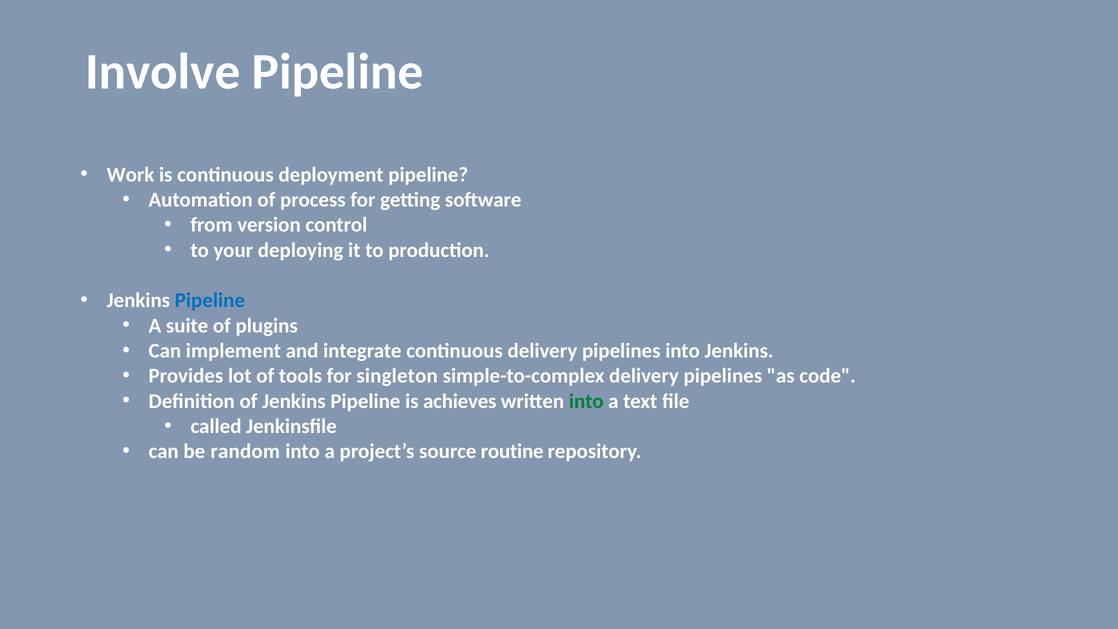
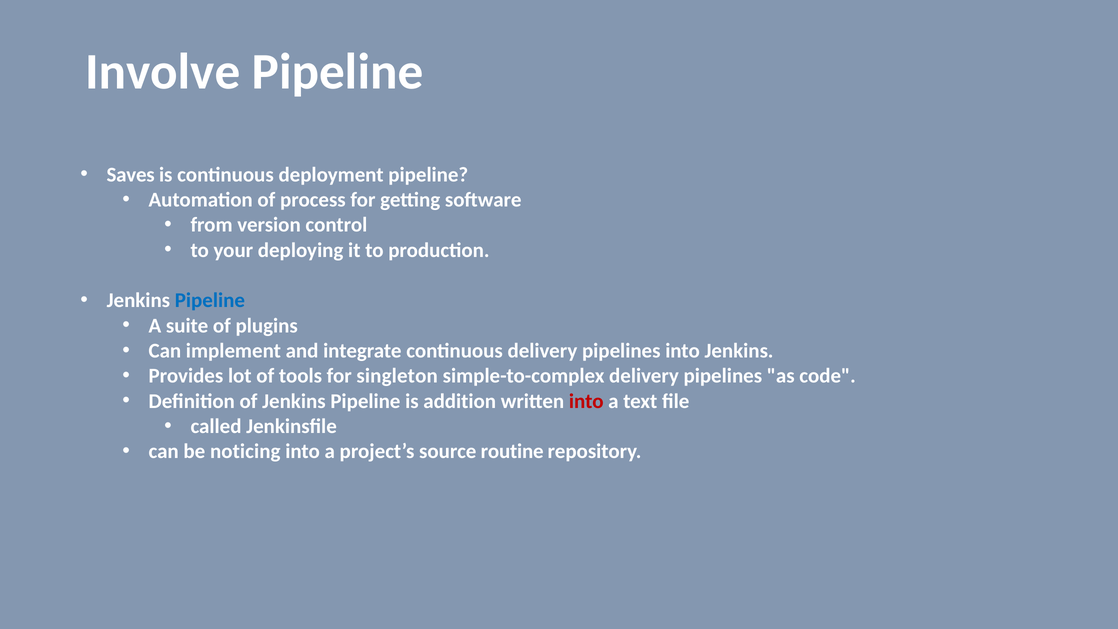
Work: Work -> Saves (131, 175)
achieves: achieves -> addition (460, 401)
into colour: green -> red (586, 401)
random: random -> noticing (245, 451)
